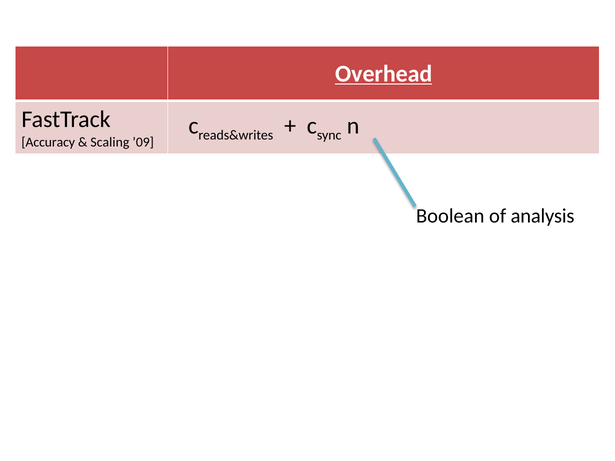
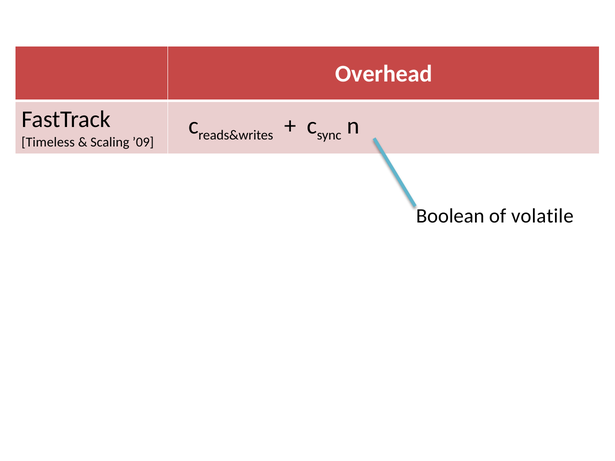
Overhead underline: present -> none (384, 74)
Accuracy: Accuracy -> Timeless (48, 142)
analysis: analysis -> volatile (542, 216)
